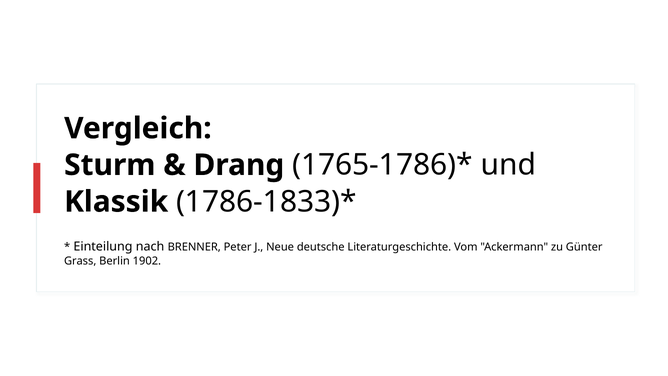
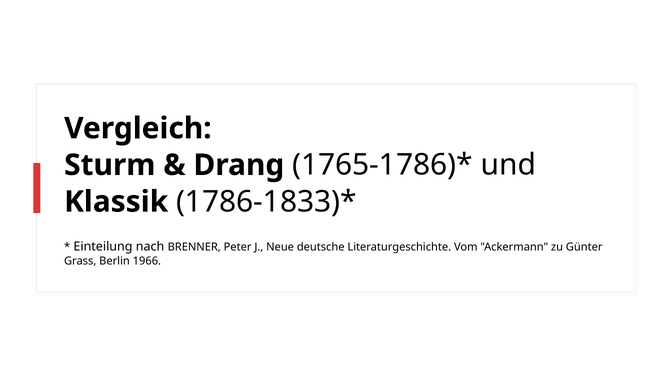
1902: 1902 -> 1966 (147, 261)
